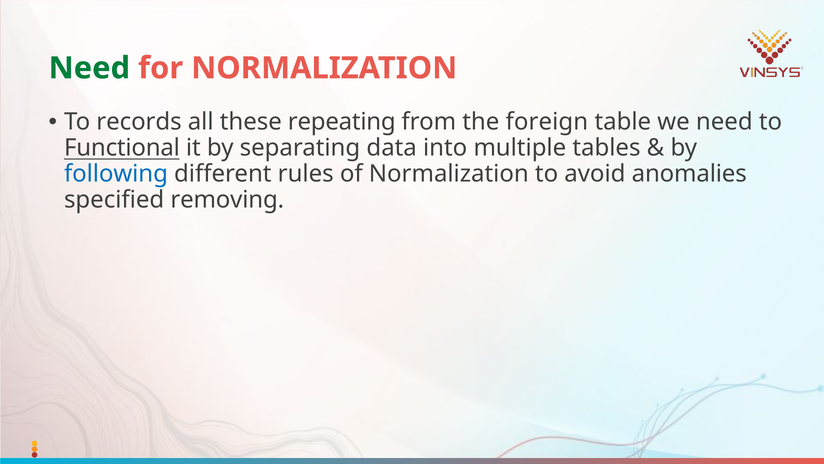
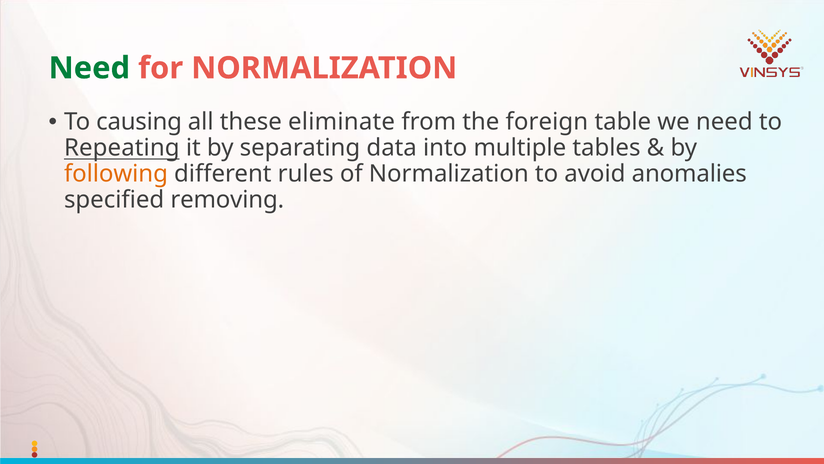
records: records -> causing (139, 122)
repeating: repeating -> eliminate (342, 122)
Functional: Functional -> Repeating (122, 148)
following colour: blue -> orange (116, 174)
